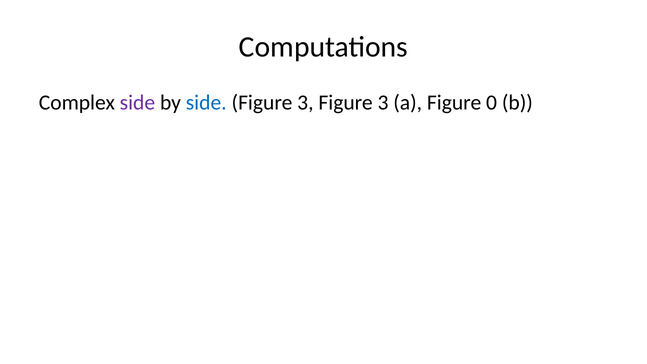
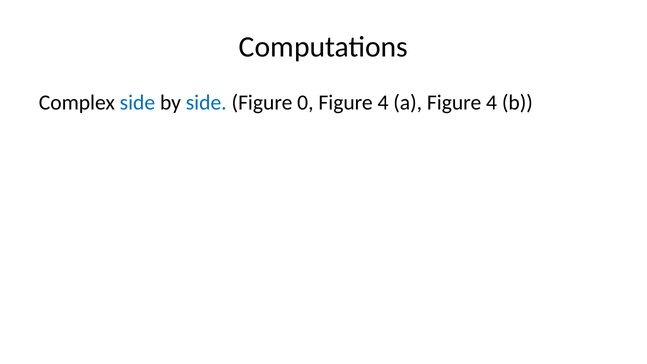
side colour: purple -> blue (137, 103)
3: 3 -> 0 (305, 103)
3: 3 -> 4 (383, 103)
a Figure 0: 0 -> 4 (492, 103)
